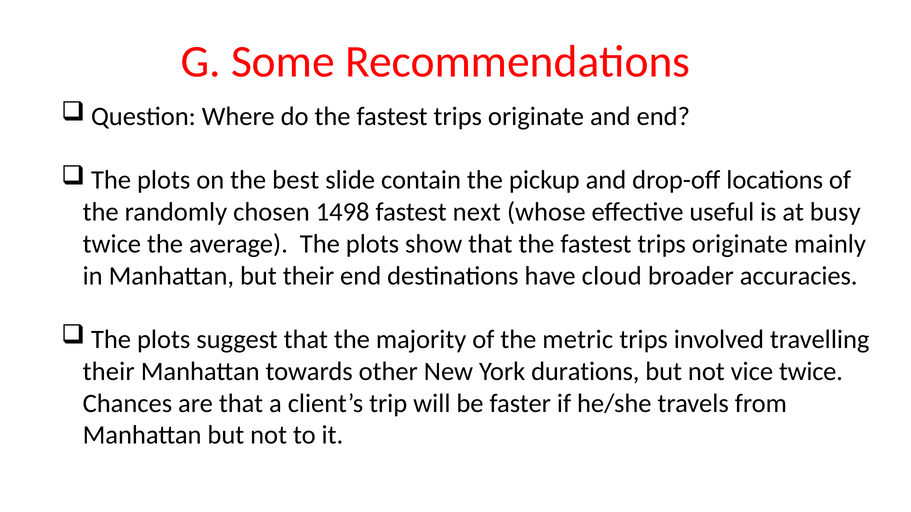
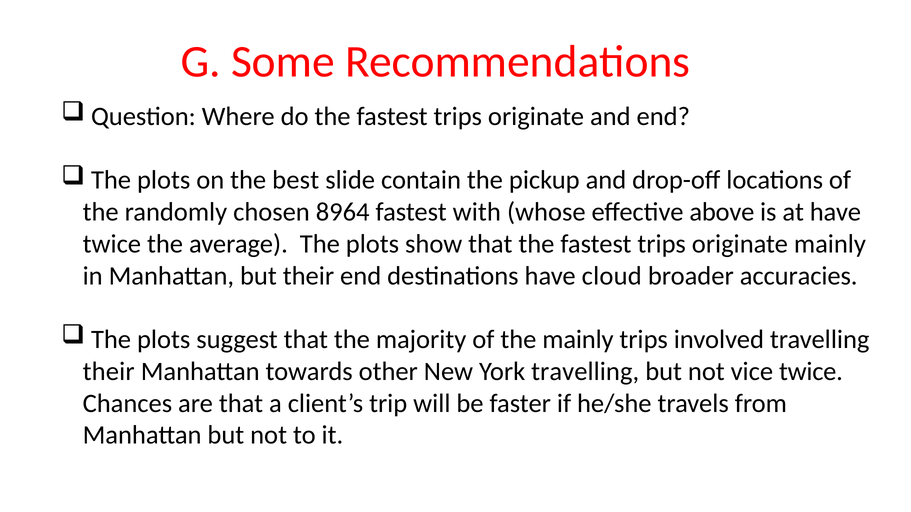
1498: 1498 -> 8964 (343, 212)
next: next -> with (477, 212)
useful: useful -> above (722, 212)
at busy: busy -> have (835, 212)
the metric: metric -> mainly (578, 340)
York durations: durations -> travelling (585, 372)
